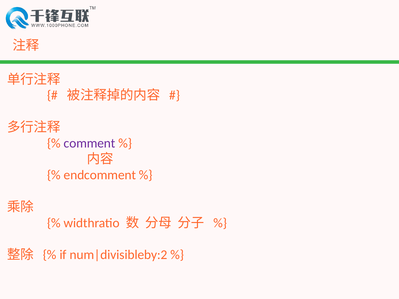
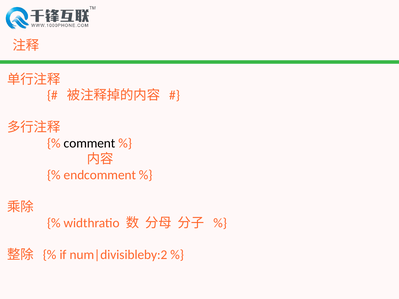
comment colour: purple -> black (90, 143)
